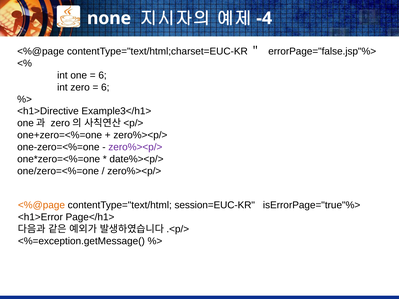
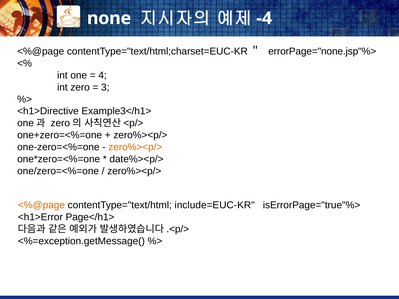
errorPage="false.jsp"%>: errorPage="false.jsp"%> -> errorPage="none.jsp"%> (322, 51)
6: 6 -> 4 (103, 75)
6: 6 -> 3 (105, 87)
zero%><p/> colour: purple -> orange (135, 147)
session=EUC-KR: session=EUC-KR -> include=EUC-KR (215, 205)
